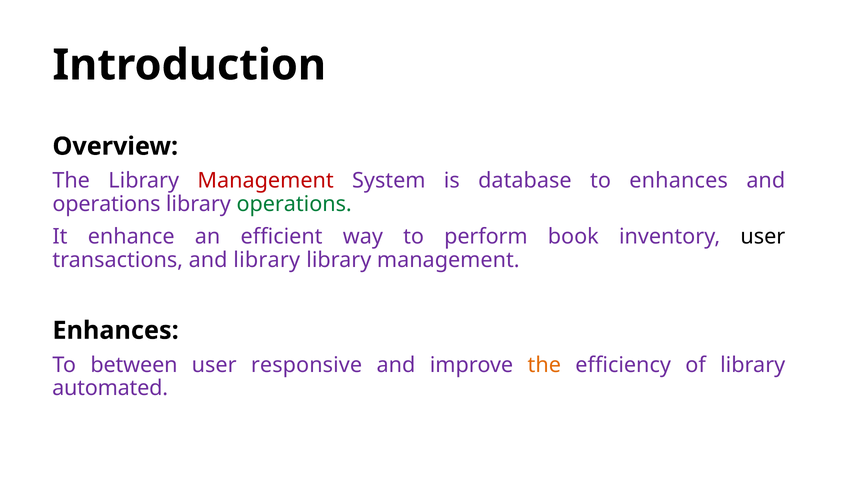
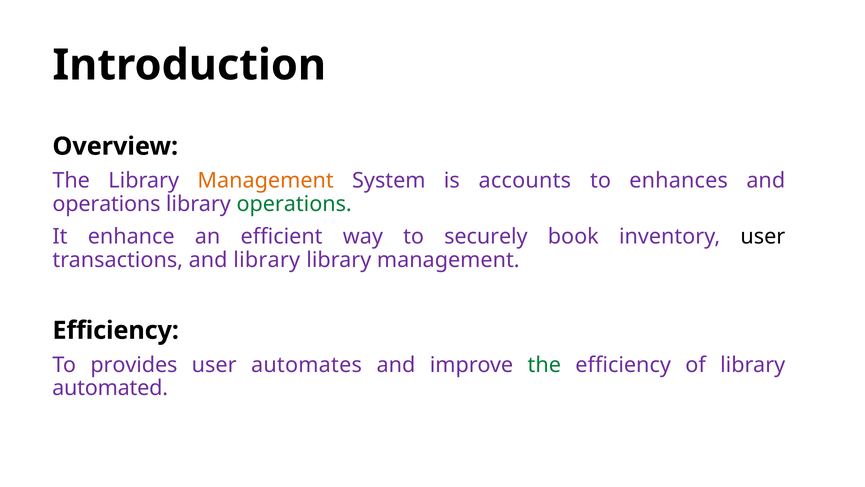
Management colour: red -> orange (266, 181)
database: database -> accounts (525, 181)
perform: perform -> securely (486, 236)
Enhances: Enhances -> Efficiency (116, 330)
between: between -> provides (134, 365)
responsive: responsive -> automates (306, 365)
the colour: orange -> green (544, 365)
